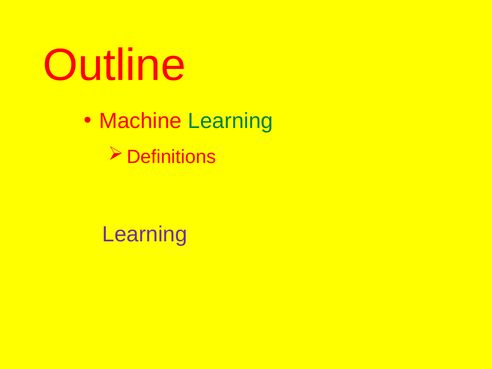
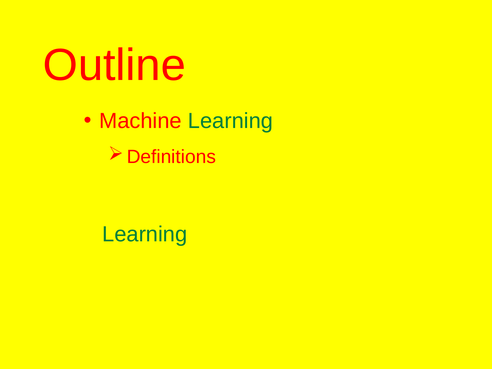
Learning colour: purple -> green (145, 234)
